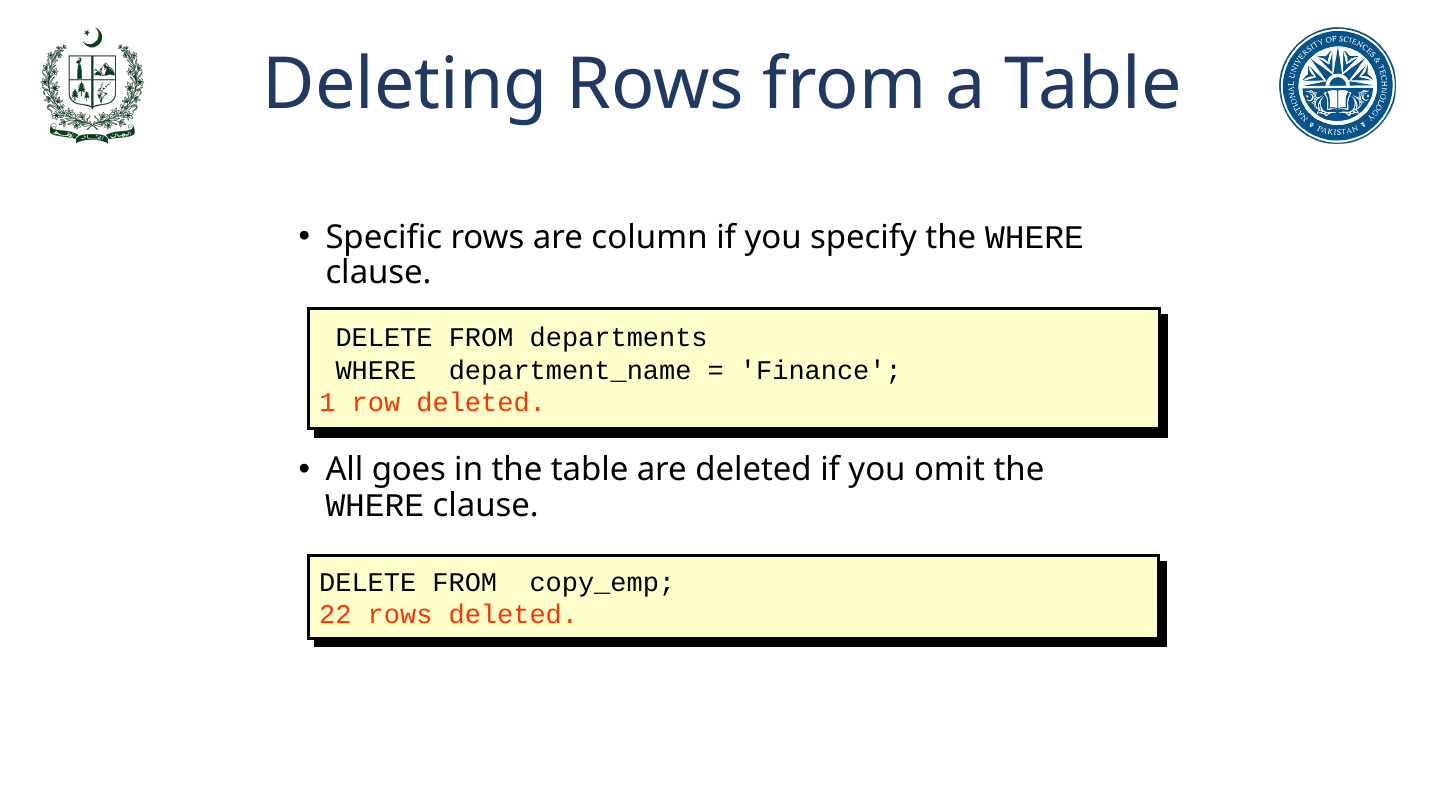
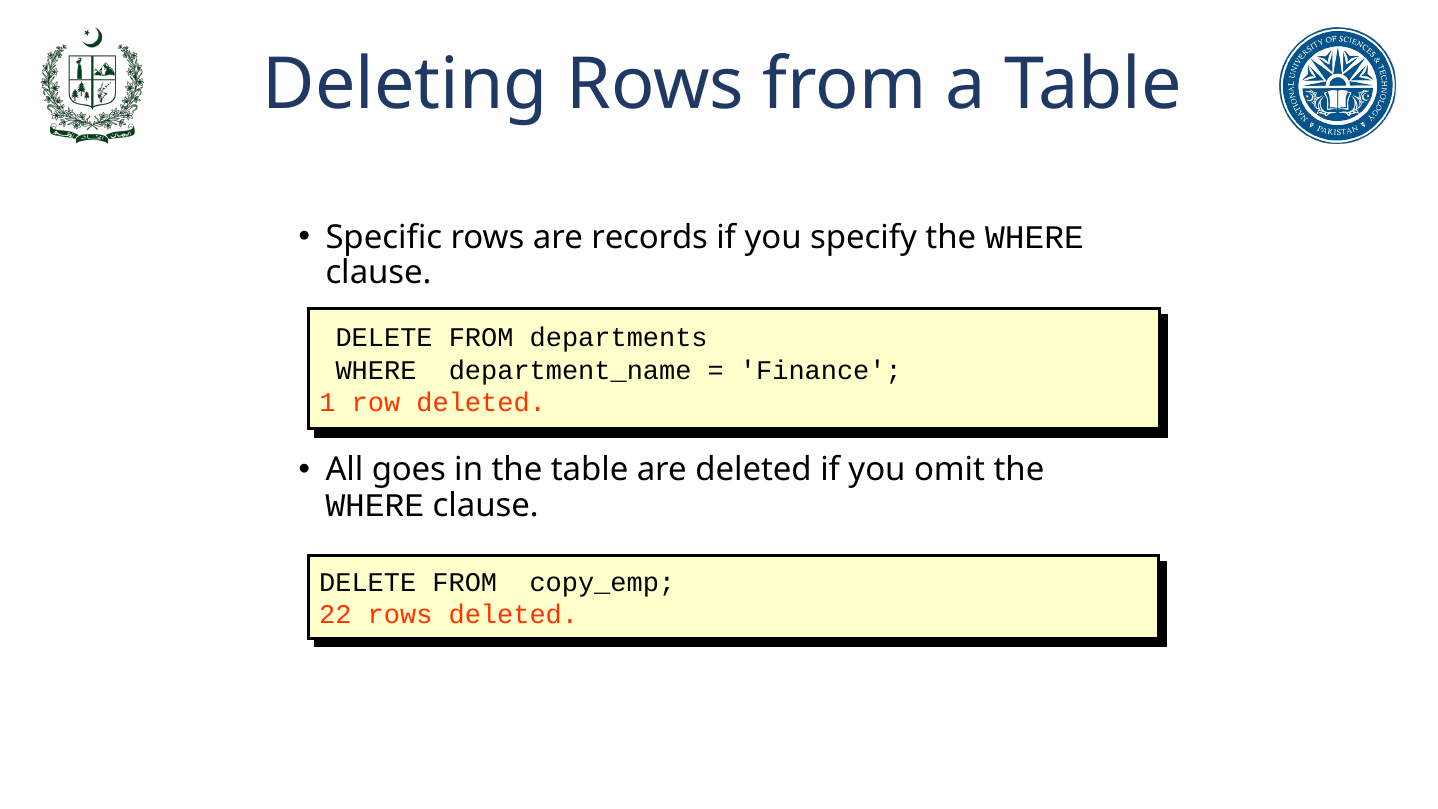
column: column -> records (650, 237)
